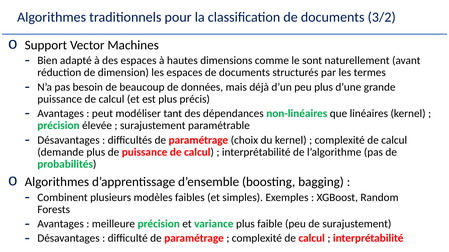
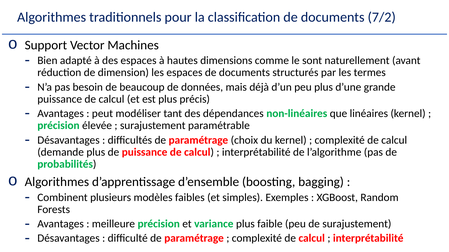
3/2: 3/2 -> 7/2 (382, 17)
